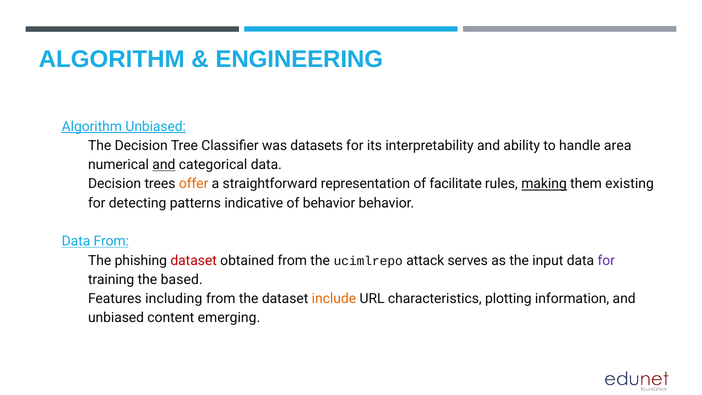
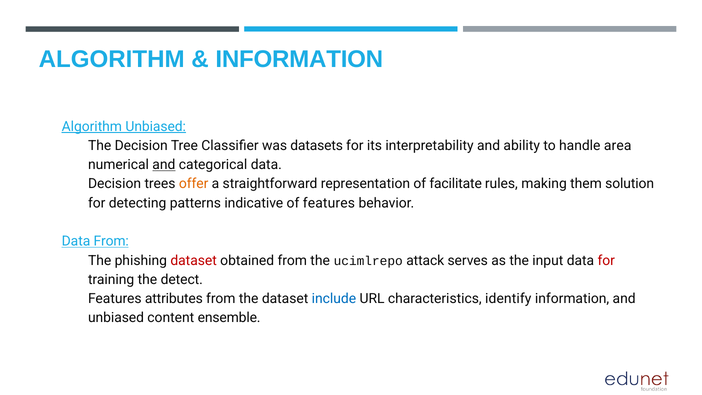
ENGINEERING: ENGINEERING -> INFORMATION (299, 59)
making underline: present -> none (544, 184)
existing: existing -> solution (630, 184)
of behavior: behavior -> features (329, 203)
for colour: purple -> red (606, 260)
based: based -> detect (182, 279)
including: including -> attributes (174, 299)
include colour: orange -> blue (334, 299)
plotting: plotting -> identify (508, 299)
emerging: emerging -> ensemble (229, 318)
